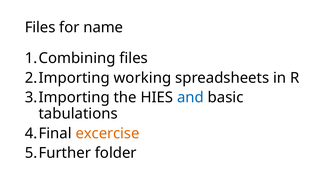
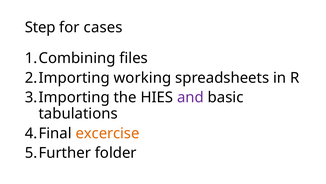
Files: Files -> Step (40, 27)
name: name -> cases (103, 27)
and colour: blue -> purple (190, 97)
